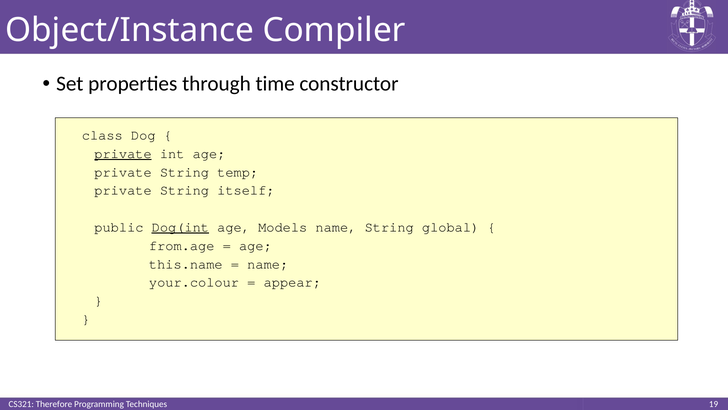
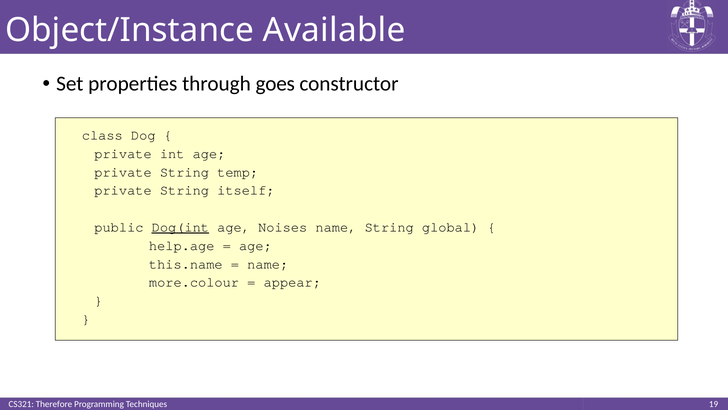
Compiler: Compiler -> Available (334, 30)
time: time -> goes (275, 84)
private underline: present -> none (123, 153)
Models: Models -> Noises (283, 227)
from.age: from.age -> help.age (182, 245)
your.colour: your.colour -> more.colour (194, 282)
